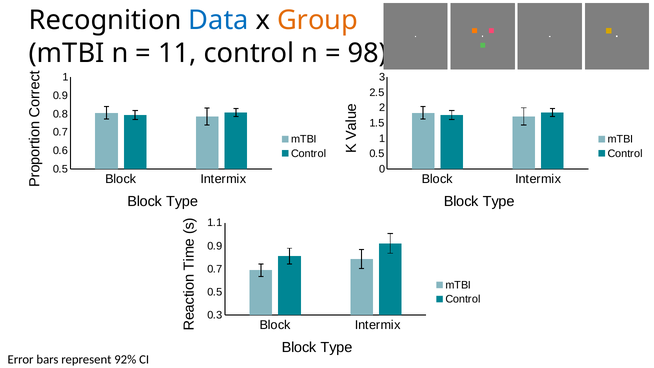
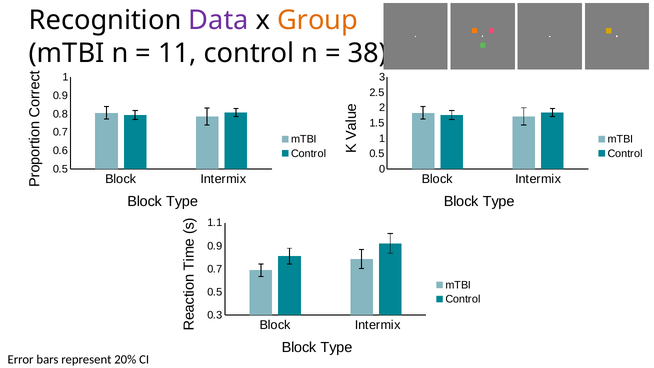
Data colour: blue -> purple (219, 20)
98: 98 -> 38 (367, 53)
92%: 92% -> 20% (125, 360)
